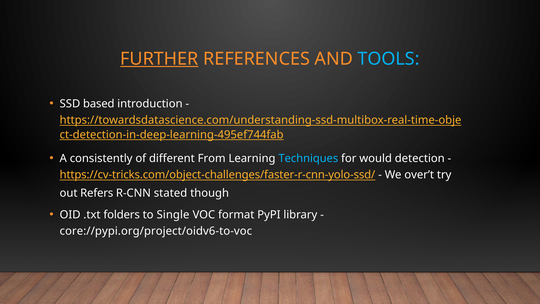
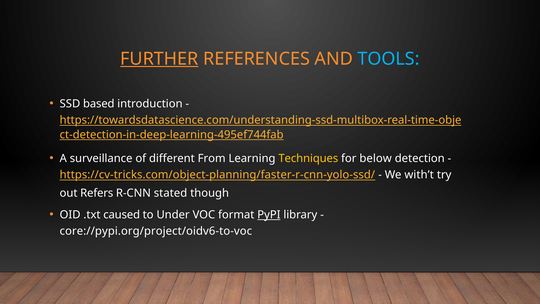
consistently: consistently -> surveillance (101, 158)
Techniques colour: light blue -> yellow (308, 158)
would: would -> below (376, 158)
https://cv-tricks.com/object-challenges/faster-r-cnn-yolo-ssd/: https://cv-tricks.com/object-challenges/faster-r-cnn-yolo-ssd/ -> https://cv-tricks.com/object-planning/faster-r-cnn-yolo-ssd/ (217, 175)
over’t: over’t -> with’t (419, 175)
folders: folders -> caused (122, 215)
Single: Single -> Under (173, 215)
PyPI underline: none -> present (269, 215)
